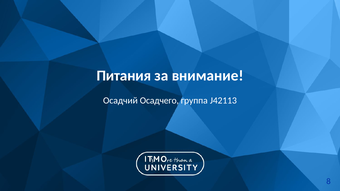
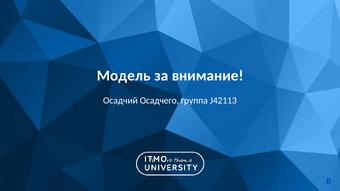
Питания: Питания -> Модель (124, 76)
